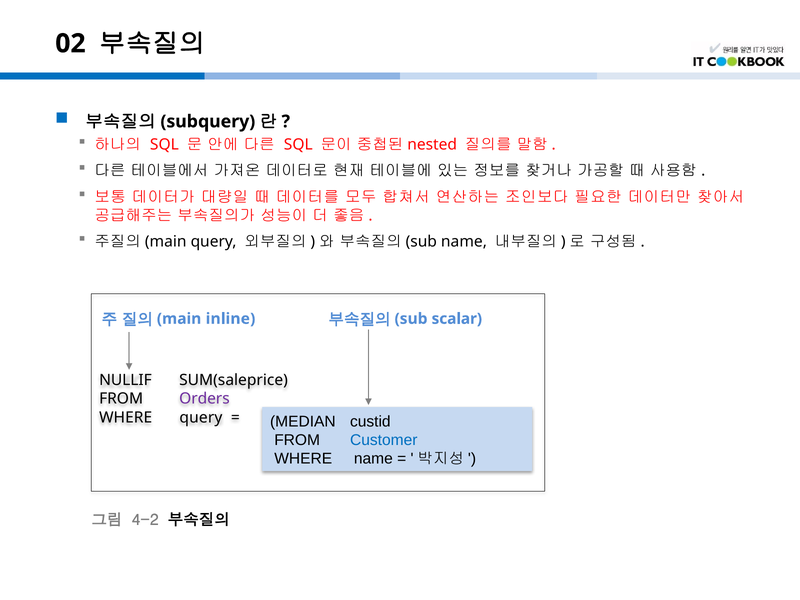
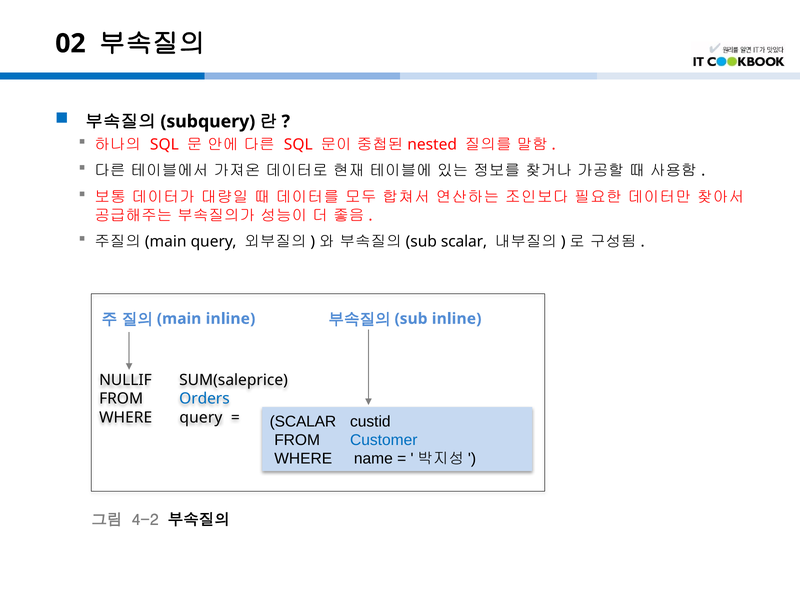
name: name -> scalar (464, 242)
scalar: scalar -> inline (457, 319)
Orders colour: purple -> blue (204, 399)
MEDIAN: MEDIAN -> SCALAR (303, 421)
